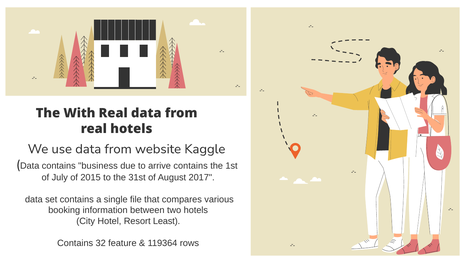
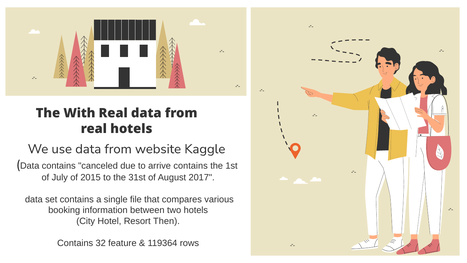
business: business -> canceled (98, 166)
Least: Least -> Then (166, 221)
